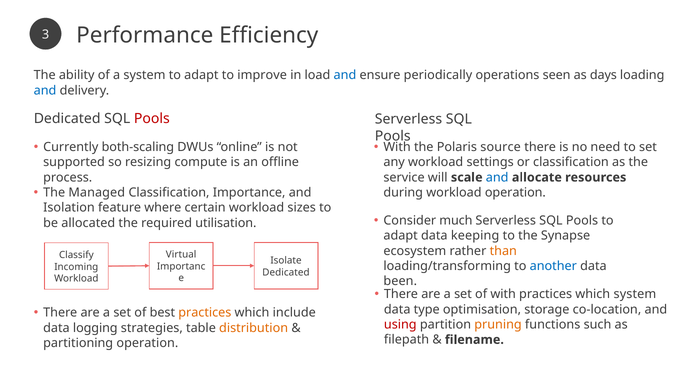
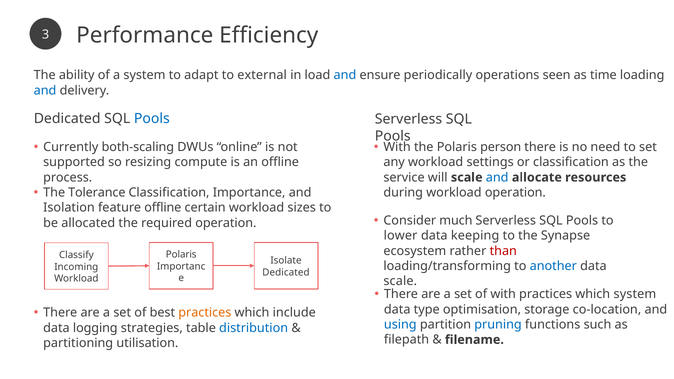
improve: improve -> external (262, 75)
days: days -> time (603, 75)
Pools colour: red -> blue (152, 119)
source: source -> person (501, 147)
Managed: Managed -> Tolerance (97, 193)
feature where: where -> offline (163, 208)
required utilisation: utilisation -> operation (226, 223)
adapt: adapt -> lower (401, 236)
than colour: orange -> red (503, 251)
Virtual: Virtual -> Polaris (181, 255)
been: been -> scale (400, 281)
using colour: red -> blue (400, 325)
pruning colour: orange -> blue (498, 325)
distribution colour: orange -> blue (254, 328)
partitioning operation: operation -> utilisation (147, 343)
